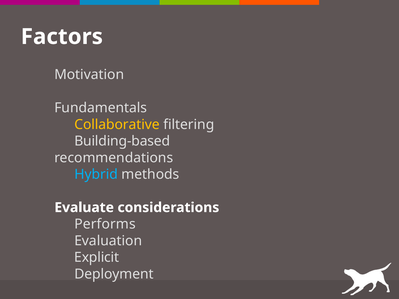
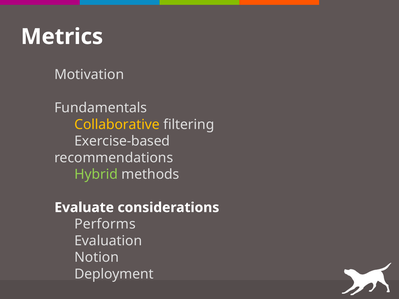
Factors: Factors -> Metrics (62, 37)
Building-based: Building-based -> Exercise-based (122, 141)
Hybrid colour: light blue -> light green (96, 174)
Explicit: Explicit -> Notion (97, 258)
